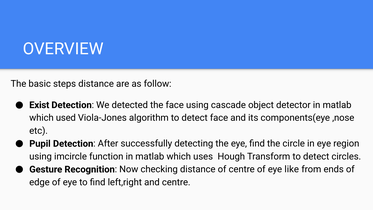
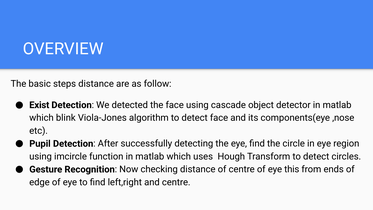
used: used -> blink (66, 118)
like: like -> this (292, 169)
